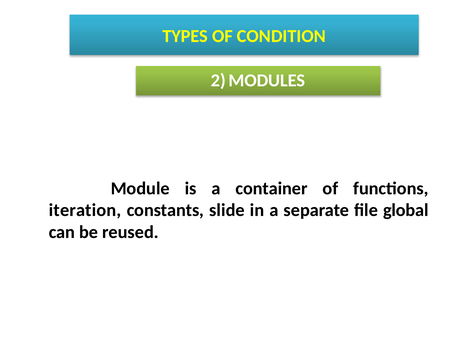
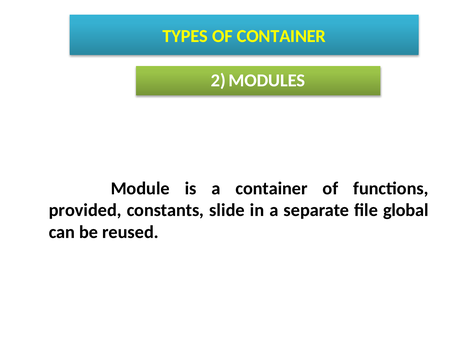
OF CONDITION: CONDITION -> CONTAINER (281, 36)
iteration: iteration -> provided (85, 211)
